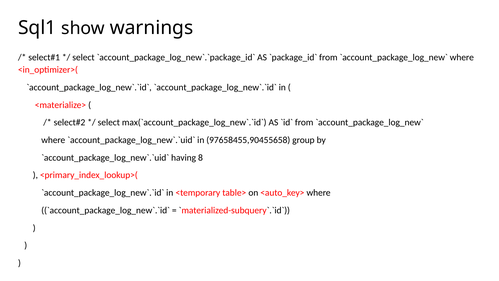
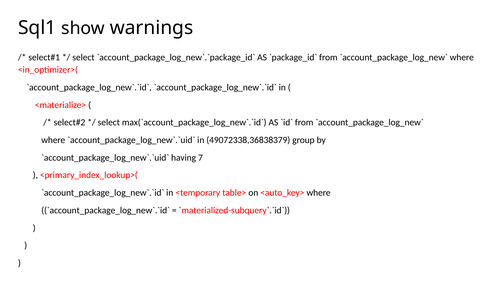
97658455,90455658: 97658455,90455658 -> 49072338,36838379 (248, 140)
8: 8 -> 7 (201, 157)
